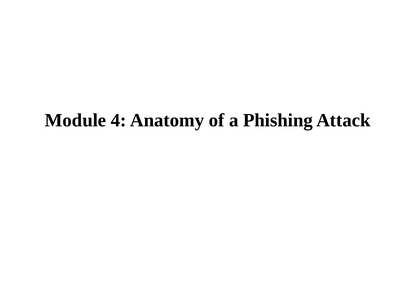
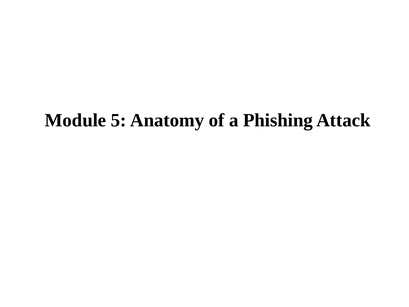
4: 4 -> 5 (119, 120)
